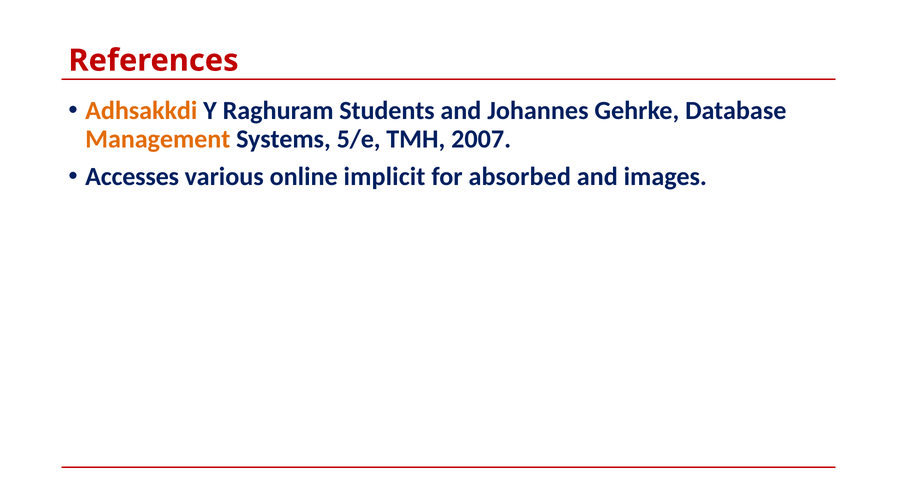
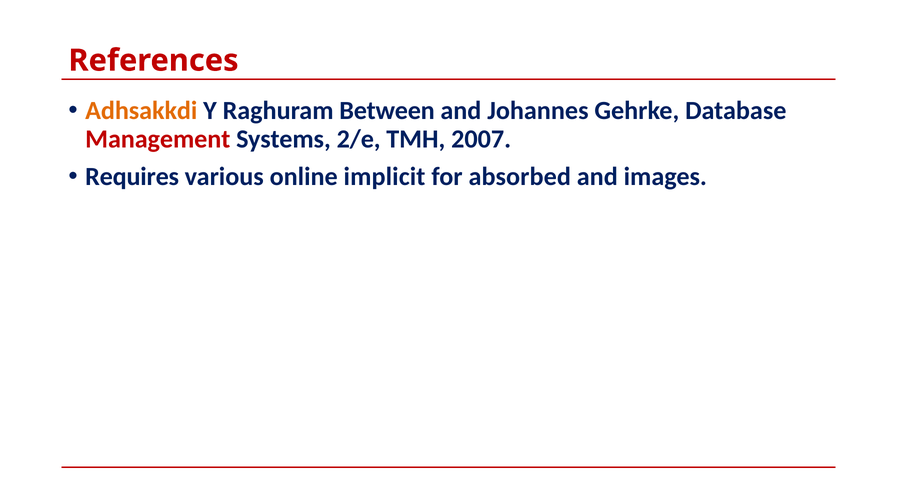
Students: Students -> Between (387, 111)
Management colour: orange -> red (158, 139)
5/e: 5/e -> 2/e (359, 139)
Accesses: Accesses -> Requires (132, 177)
